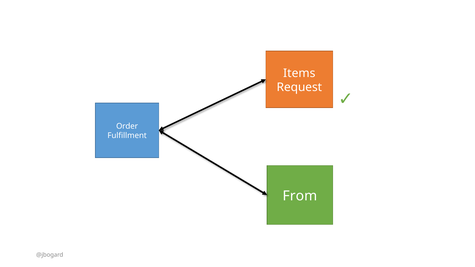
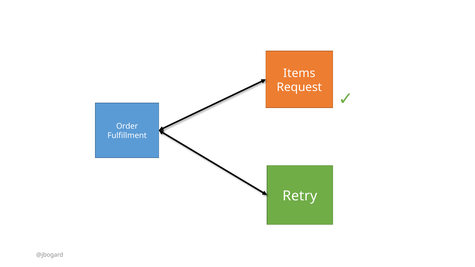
From: From -> Retry (300, 196)
